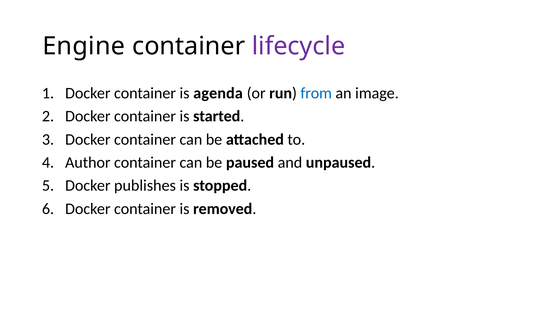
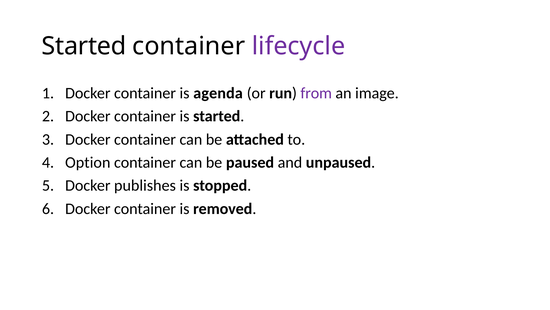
Engine: Engine -> Started (84, 46)
from colour: blue -> purple (316, 93)
Author: Author -> Option (88, 162)
